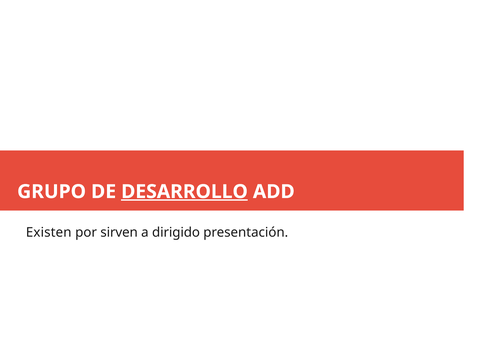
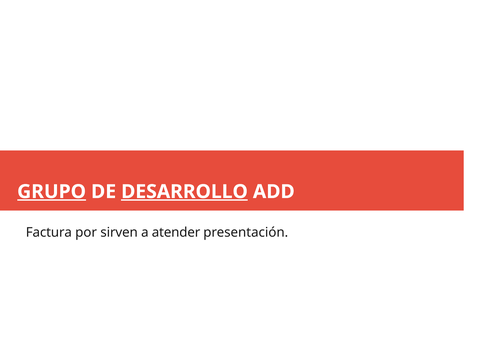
GRUPO underline: none -> present (52, 192)
Existen: Existen -> Factura (49, 232)
dirigido: dirigido -> atender (176, 232)
